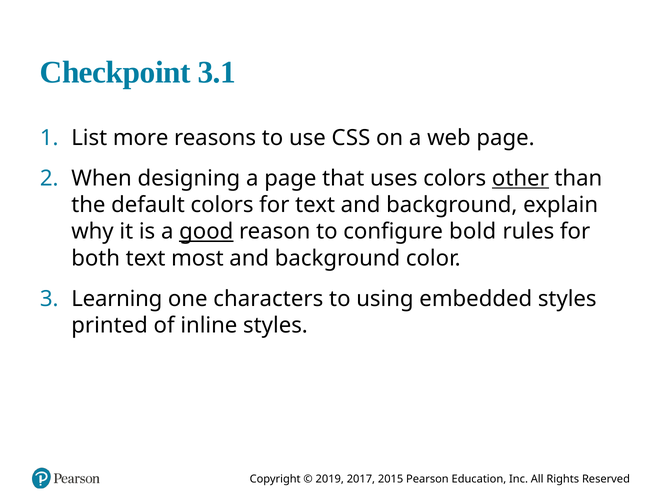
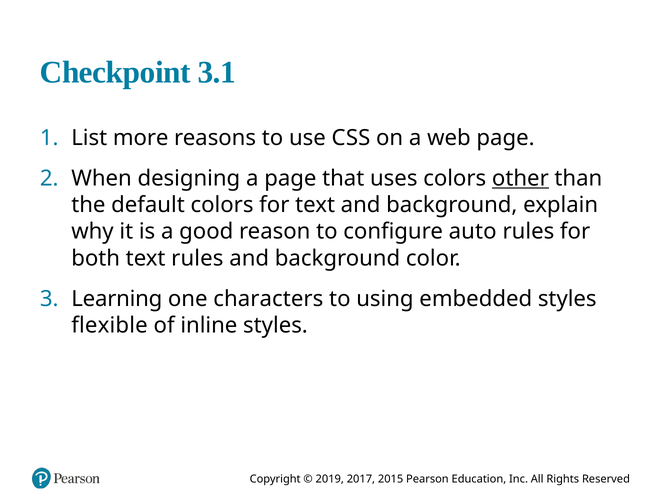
good underline: present -> none (206, 232)
bold: bold -> auto (473, 232)
text most: most -> rules (197, 258)
printed: printed -> flexible (109, 325)
